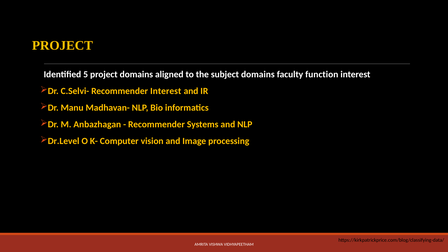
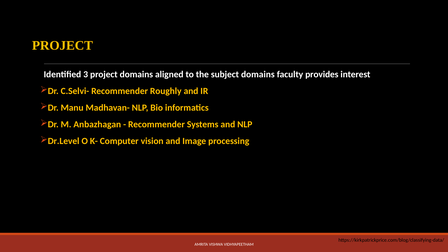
5: 5 -> 3 (86, 74)
function: function -> provides (322, 74)
Recommender Interest: Interest -> Roughly (166, 91)
